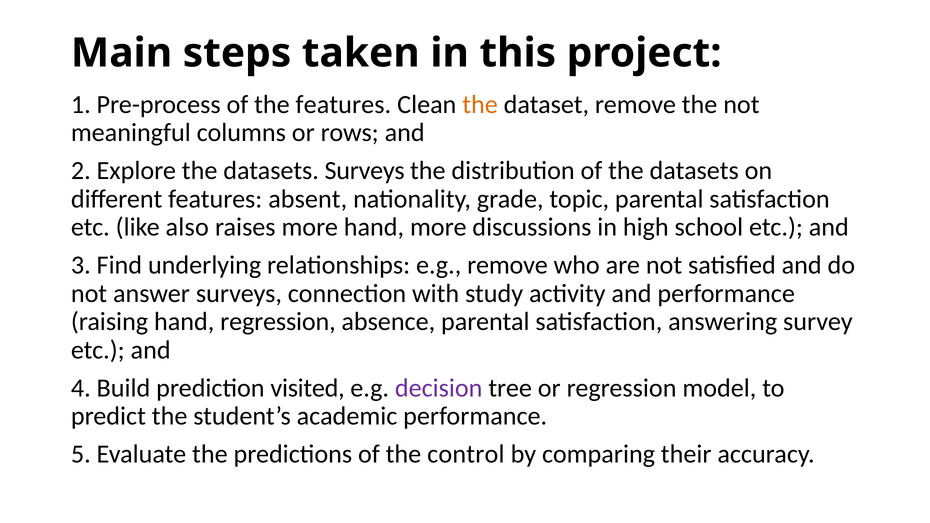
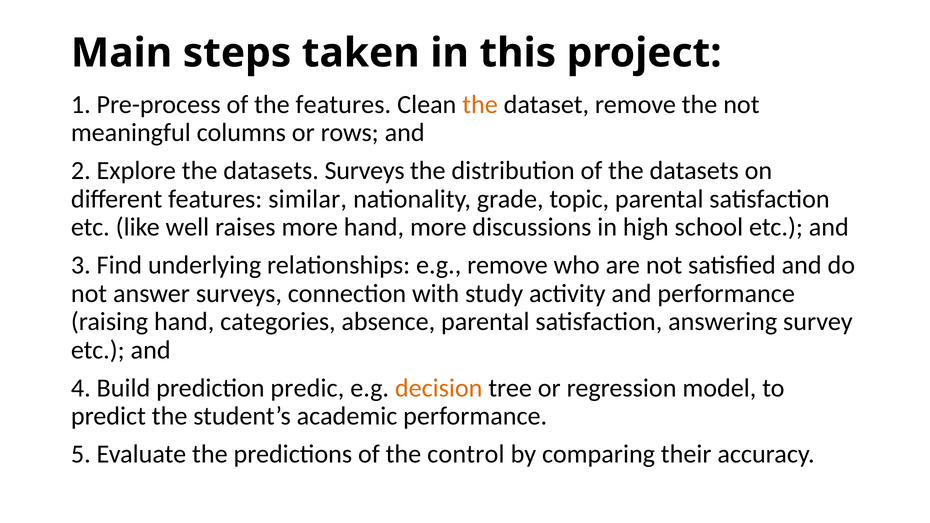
absent: absent -> similar (308, 199)
also: also -> well (187, 227)
hand regression: regression -> categories (278, 322)
visited: visited -> predic (307, 388)
decision colour: purple -> orange (439, 388)
